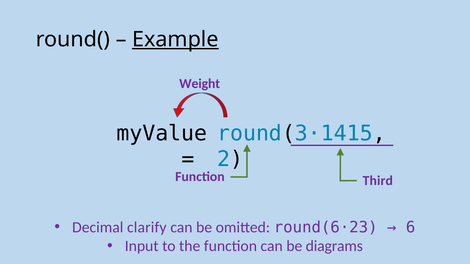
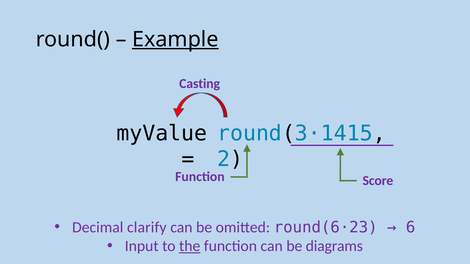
Weight: Weight -> Casting (200, 84)
Third: Third -> Score (378, 181)
the underline: none -> present (190, 246)
